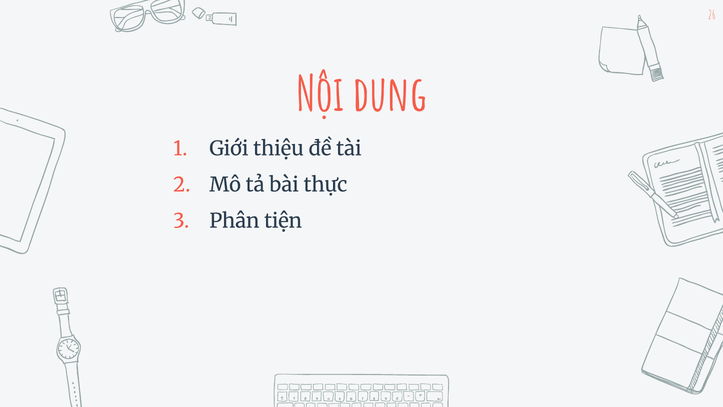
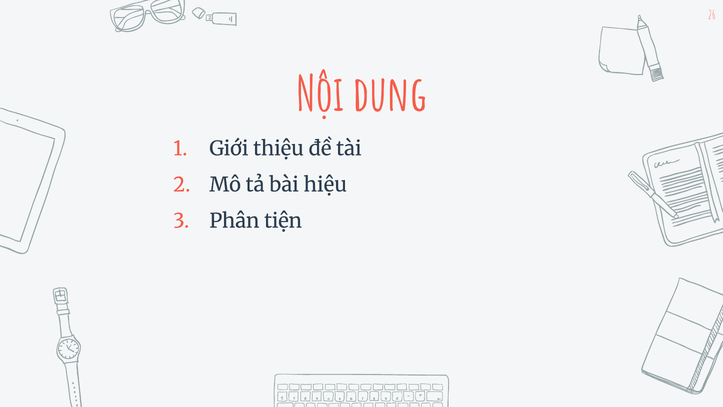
thực: thực -> hiệu (325, 185)
